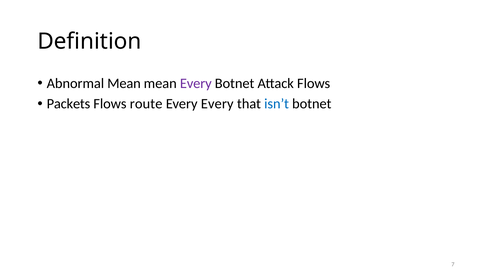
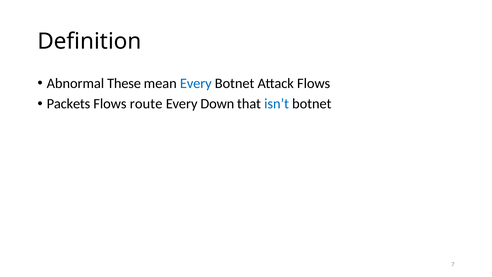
Abnormal Mean: Mean -> These (124, 83)
Every colour: purple -> blue (196, 83)
Every Every: Every -> Down (217, 104)
